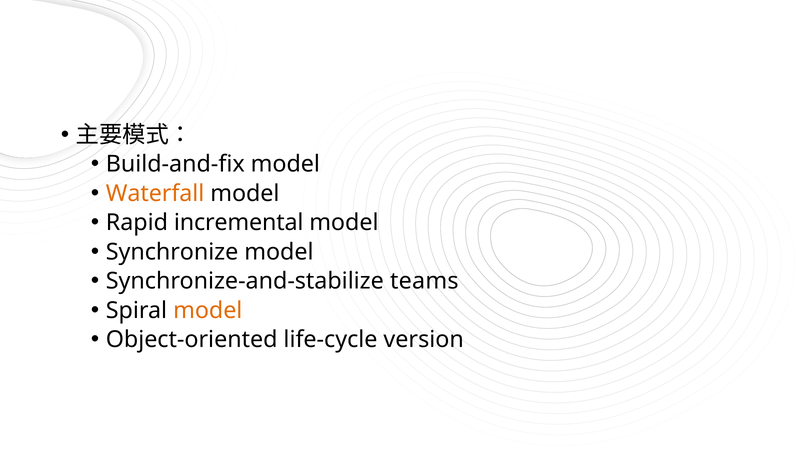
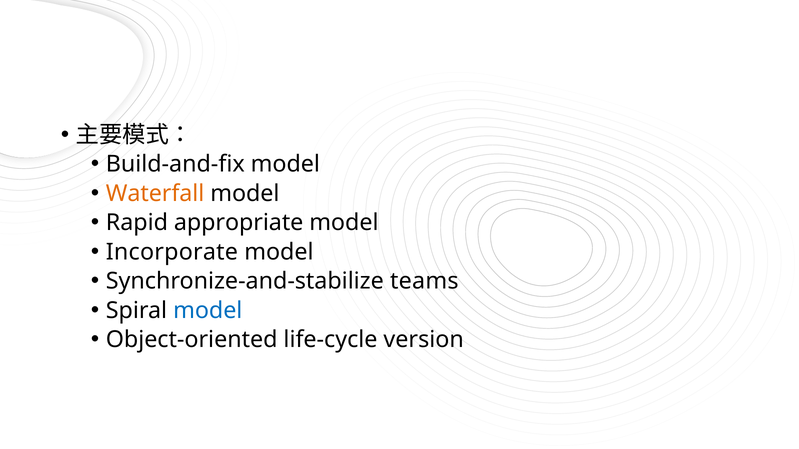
incremental: incremental -> appropriate (239, 223)
Synchronize: Synchronize -> Incorporate (172, 252)
model colour: orange -> blue (208, 311)
